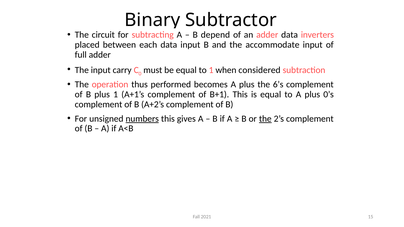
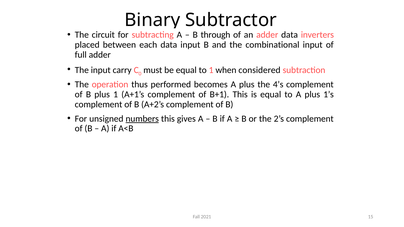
depend: depend -> through (216, 35)
accommodate: accommodate -> combinational (272, 45)
6’s: 6’s -> 4’s (278, 85)
0’s: 0’s -> 1’s (329, 95)
the underline: present -> none (265, 119)
